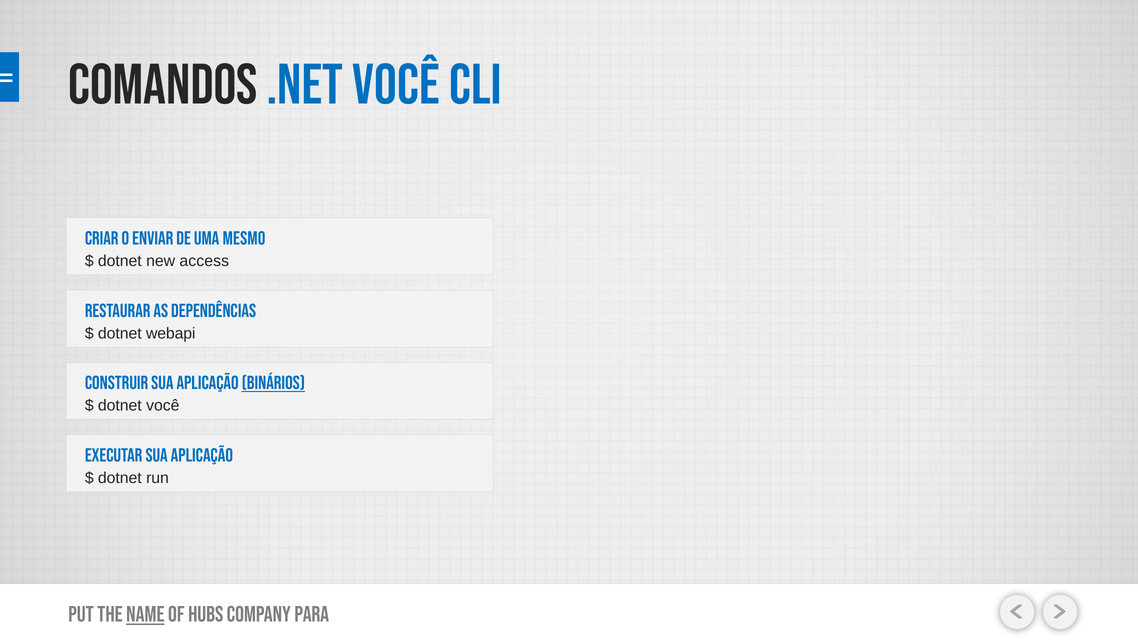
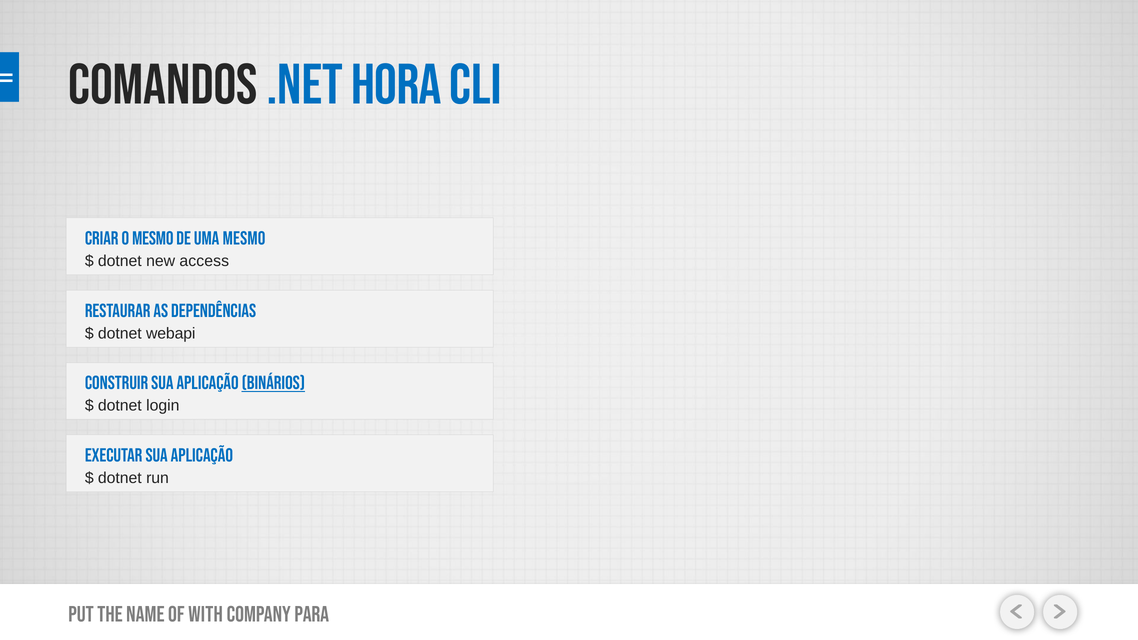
.NET Você: Você -> Hora (396, 85)
O ENVIAR: ENVIAR -> MESMO (153, 239)
dotnet você: você -> login (163, 406)
NAME underline: present -> none (145, 615)
HUBS: HUBS -> WITH (206, 615)
